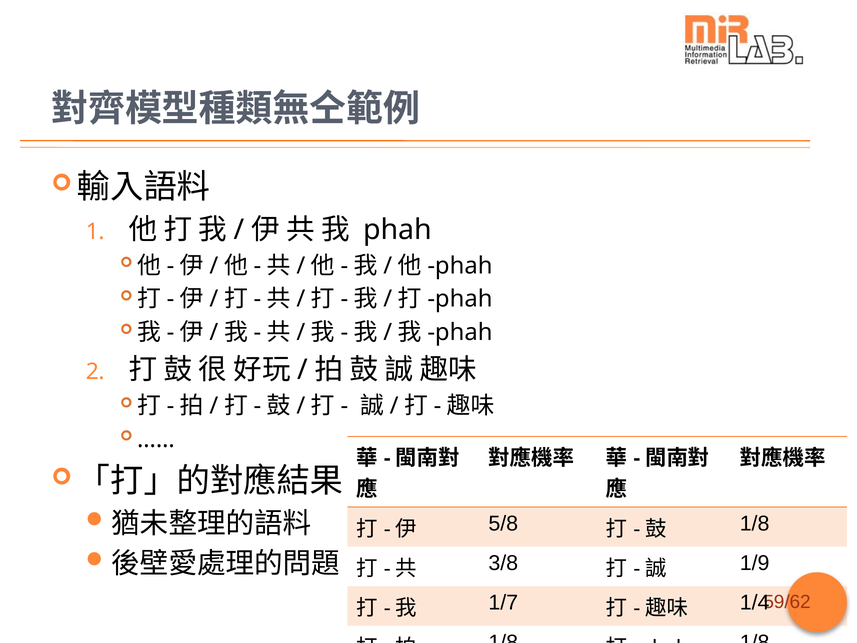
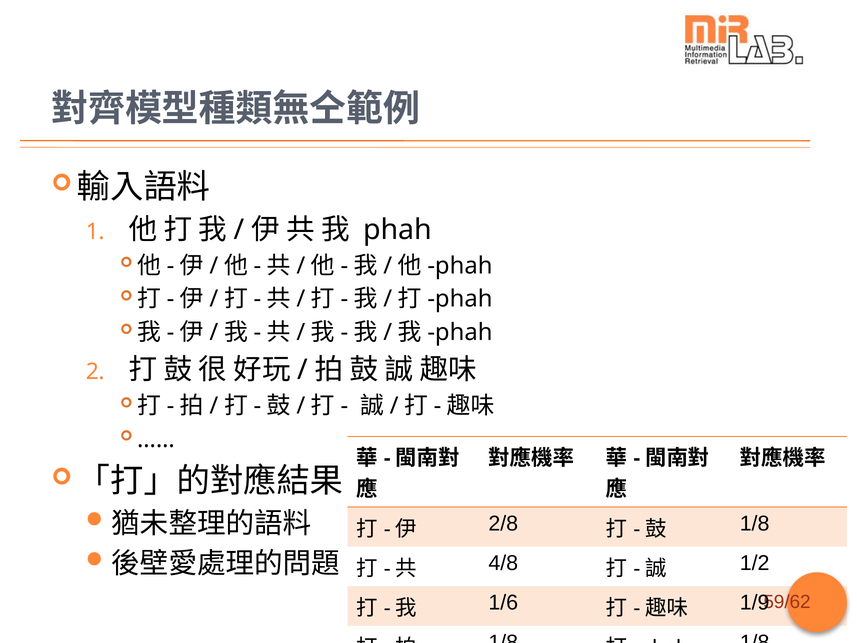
5/8: 5/8 -> 2/8 (503, 523)
3/8: 3/8 -> 4/8 (503, 563)
1/9: 1/9 -> 1/2 (755, 563)
1/7: 1/7 -> 1/6 (503, 603)
1/4: 1/4 -> 1/9 (755, 603)
